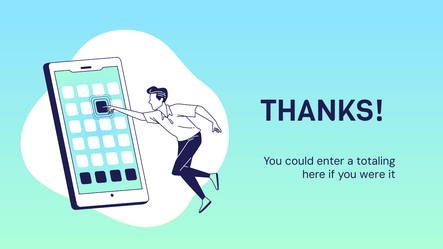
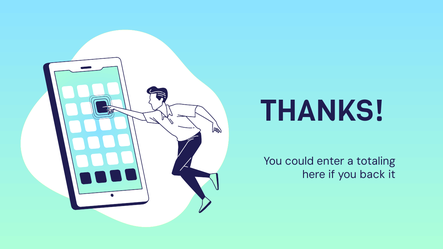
were: were -> back (372, 175)
